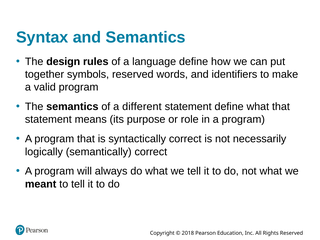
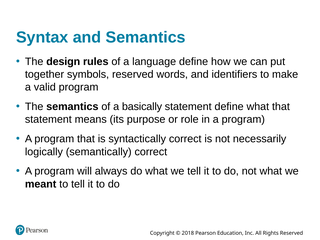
different: different -> basically (142, 107)
